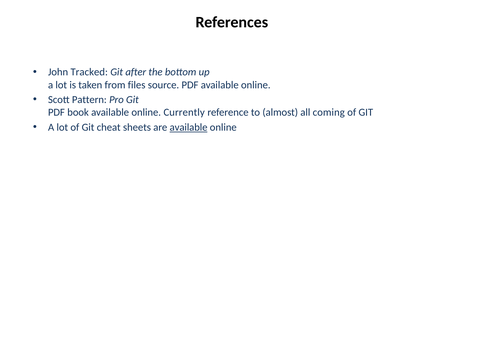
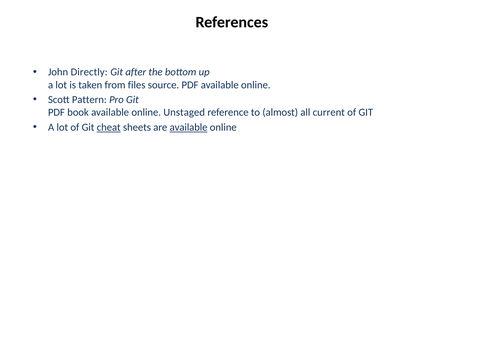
Tracked: Tracked -> Directly (89, 72)
Currently: Currently -> Unstaged (184, 113)
coming: coming -> current (329, 113)
cheat underline: none -> present (109, 127)
